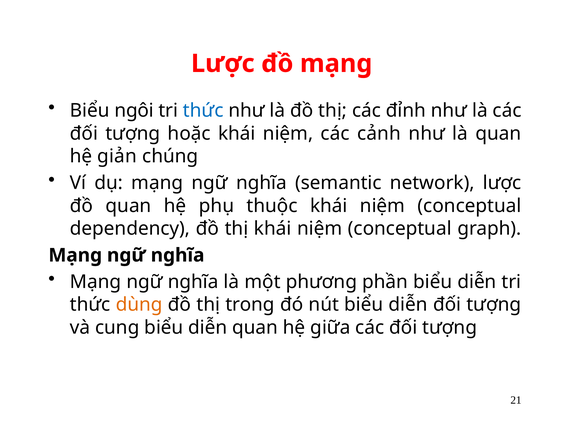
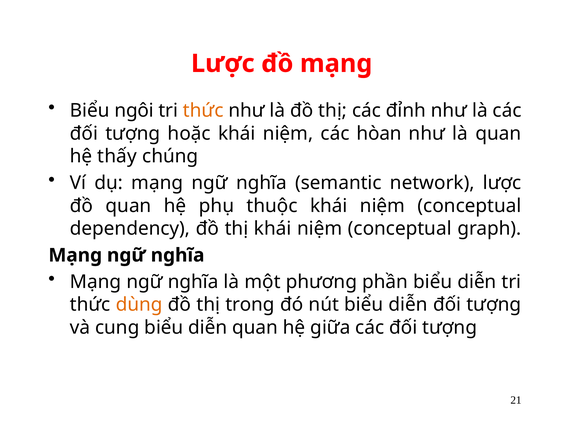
thức colour: blue -> orange (203, 111)
cảnh: cảnh -> hòan (379, 133)
giản: giản -> thấy (117, 156)
